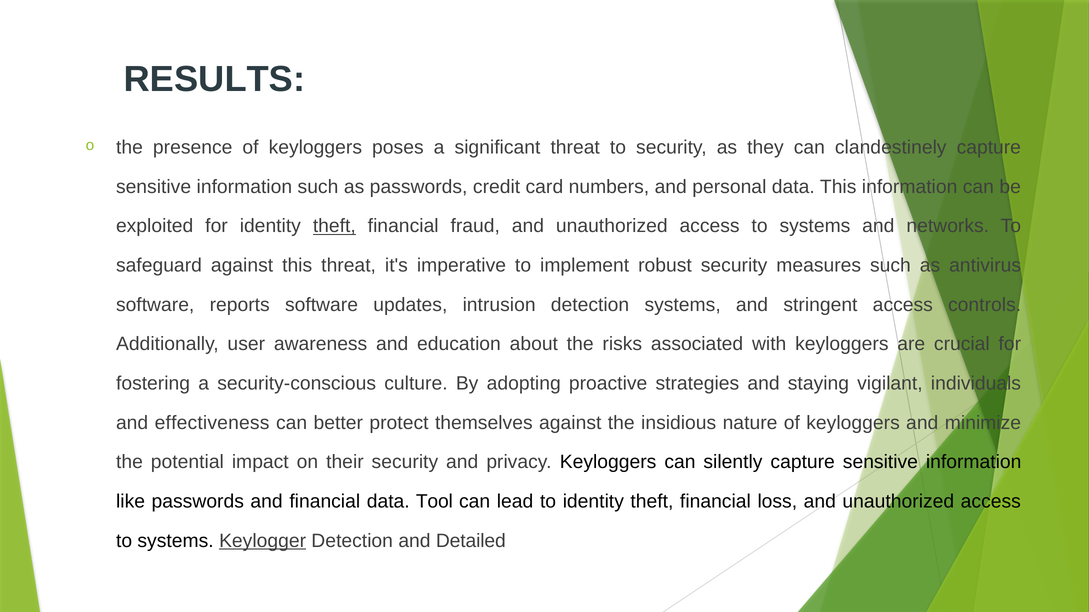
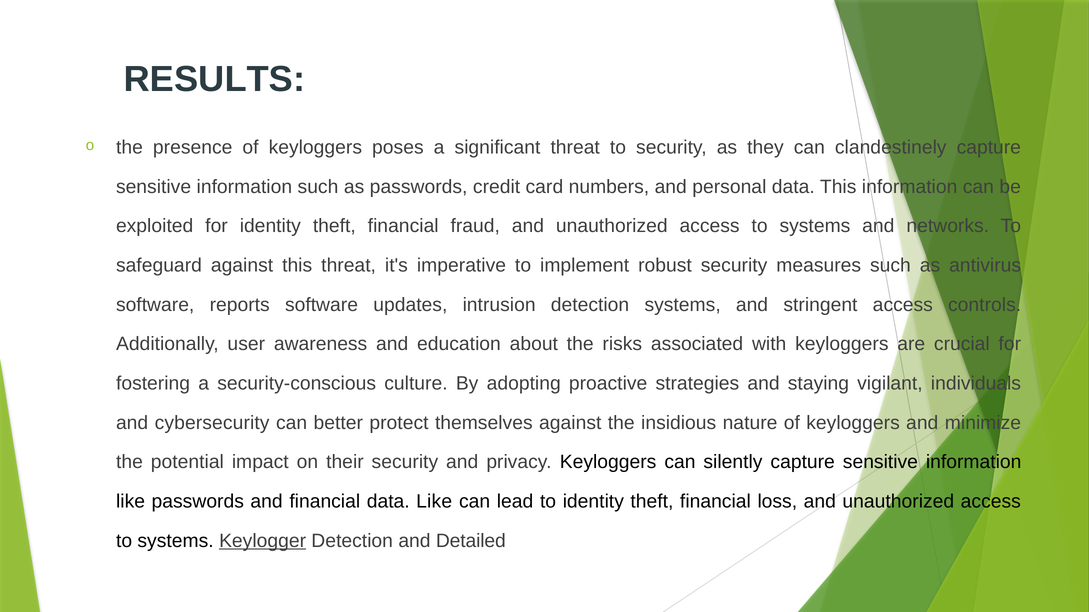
theft underline: present -> none (334, 226)
effectiveness: effectiveness -> cybersecurity (212, 423)
data Tool: Tool -> Like (434, 502)
